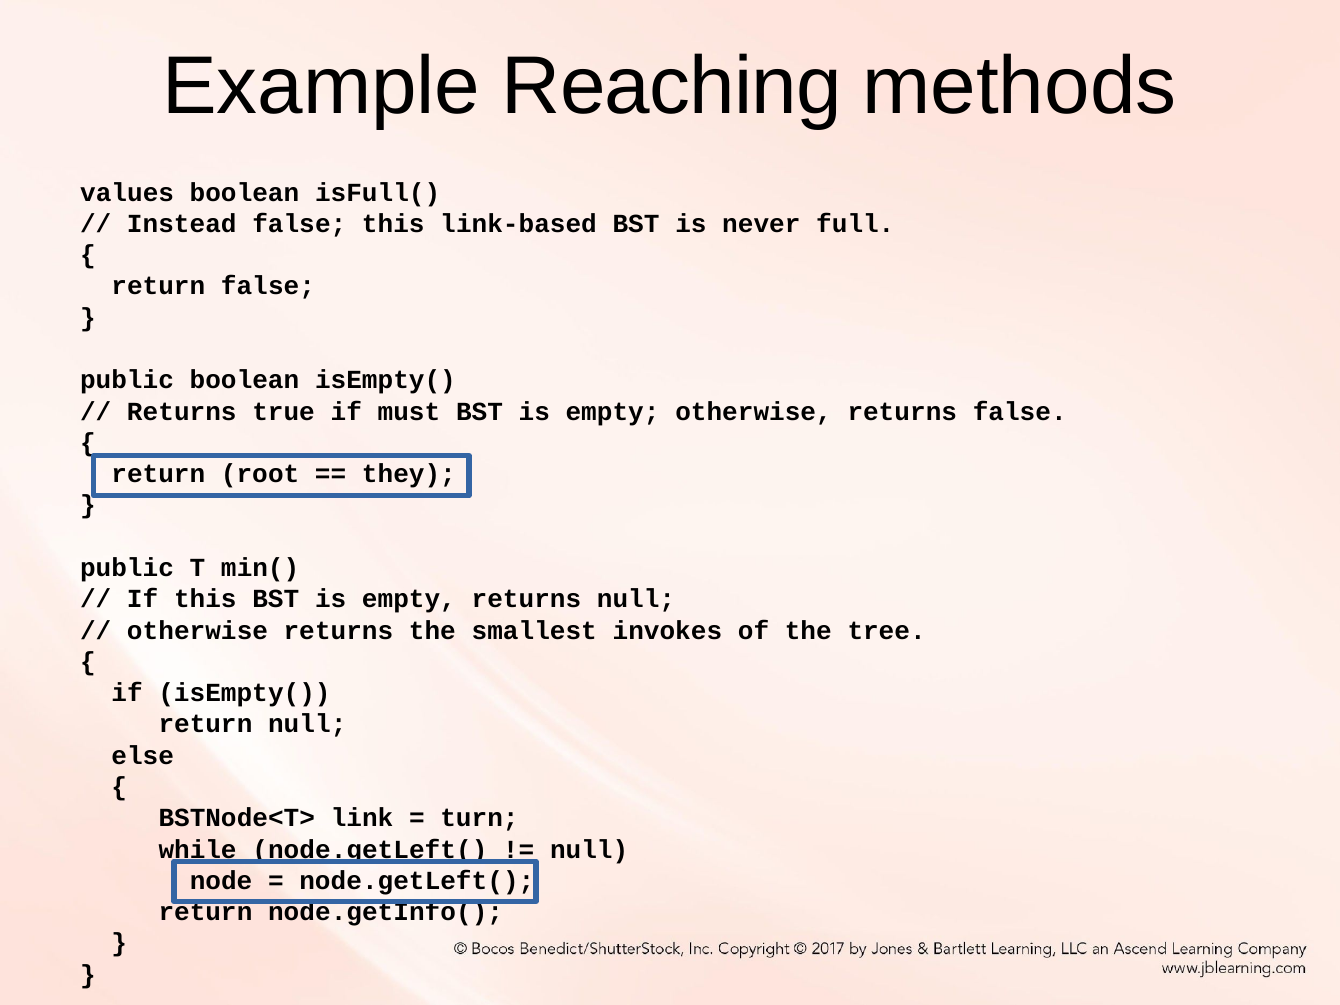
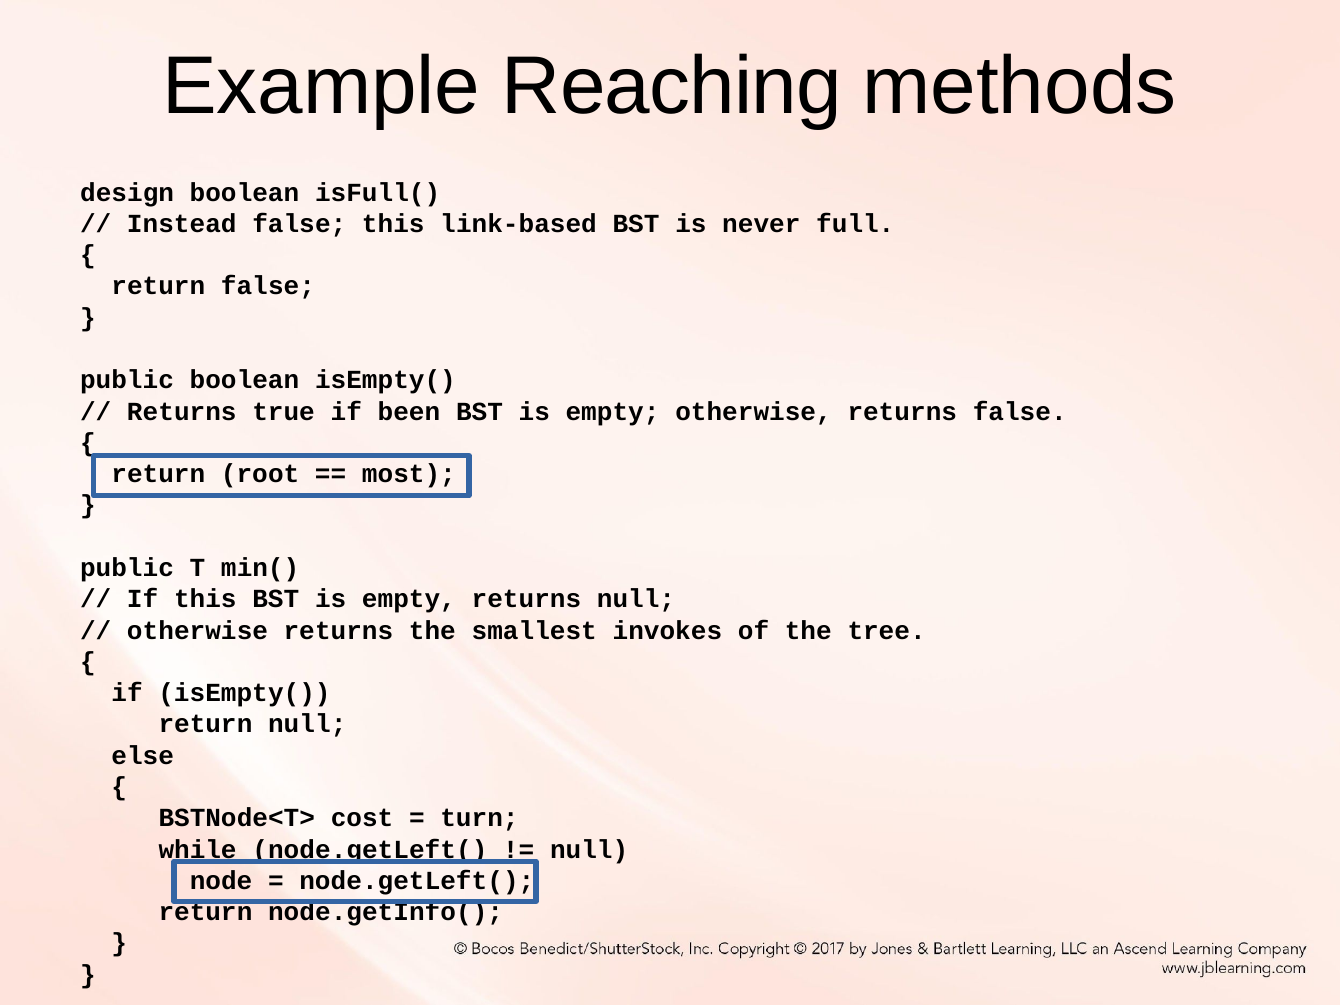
values: values -> design (127, 193)
must: must -> been (409, 411)
they: they -> most (409, 474)
link: link -> cost (362, 818)
